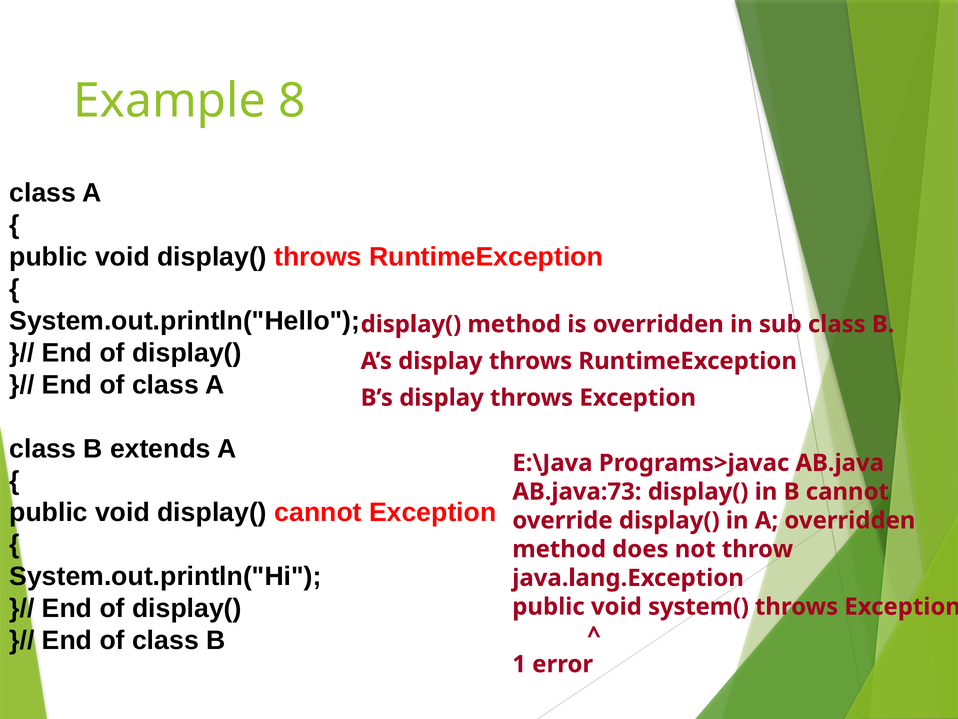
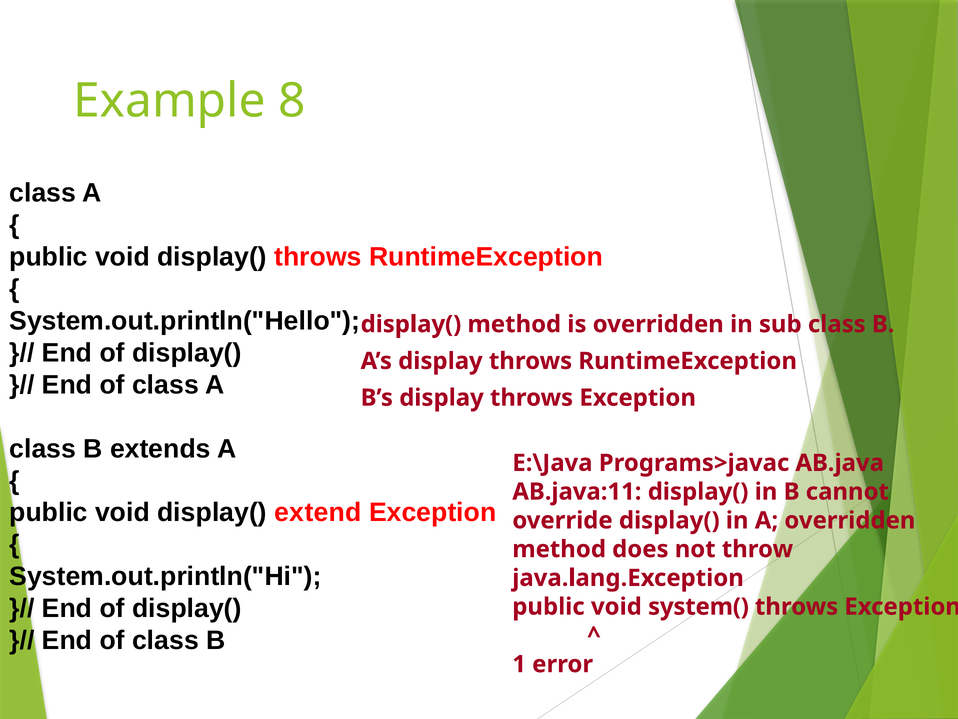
AB.java:73: AB.java:73 -> AB.java:11 (577, 491)
display( cannot: cannot -> extend (318, 512)
